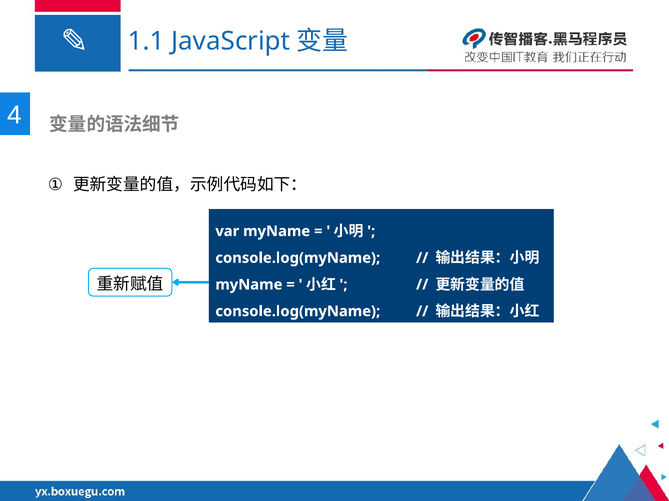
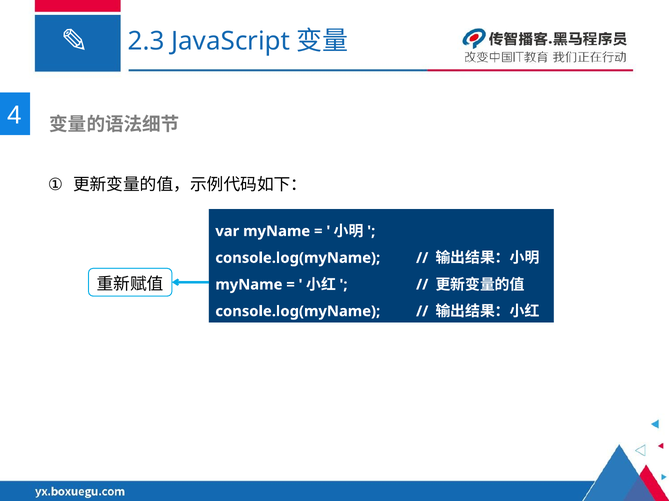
1.1: 1.1 -> 2.3 (146, 41)
